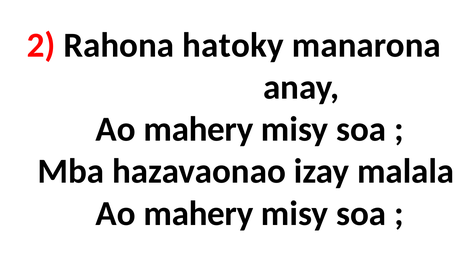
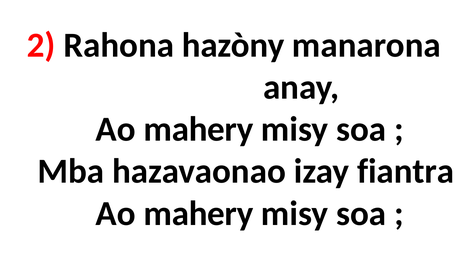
hatoky: hatoky -> hazòny (233, 45)
malala: malala -> fiantra (406, 172)
